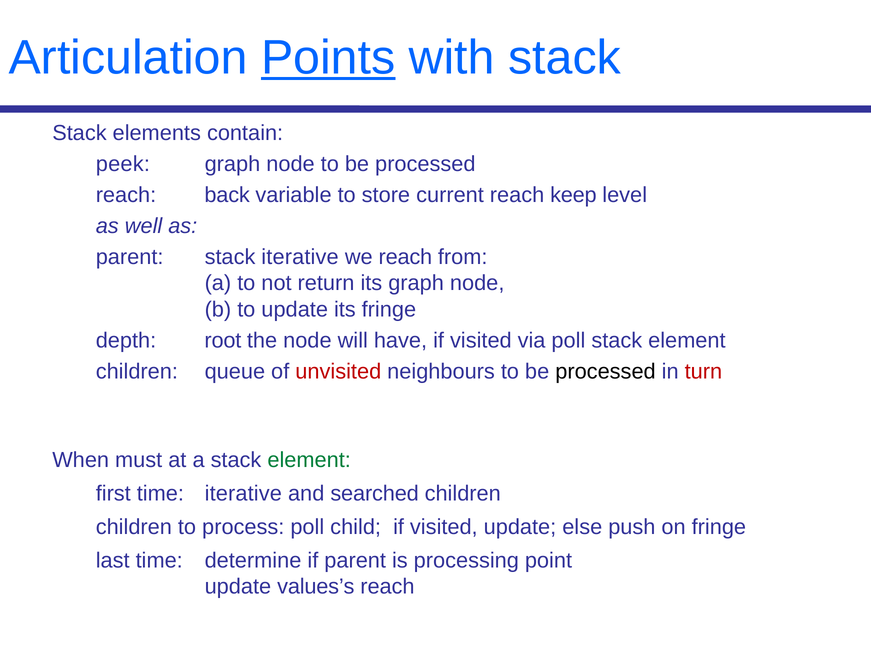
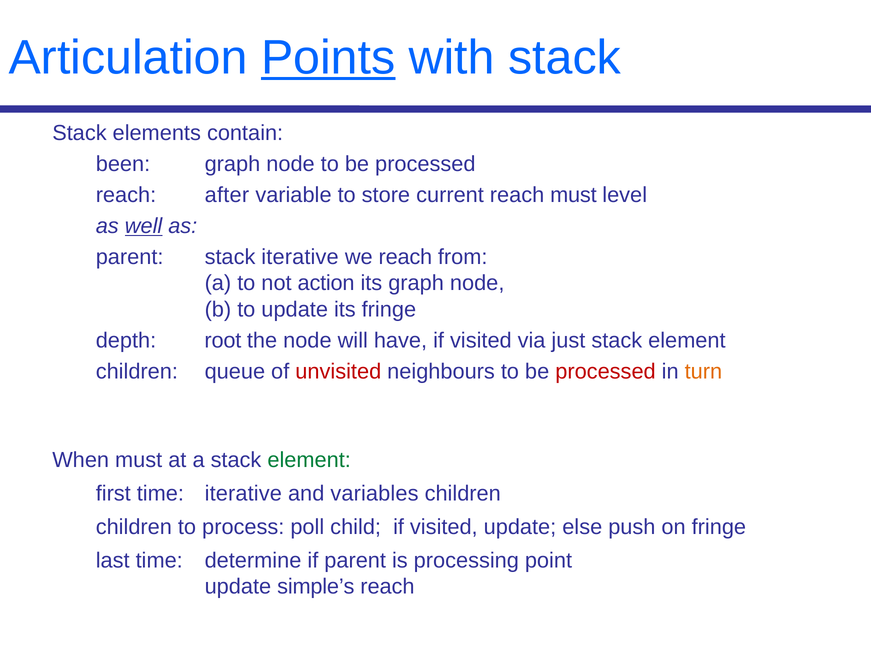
peek: peek -> been (123, 164)
back: back -> after (227, 195)
reach keep: keep -> must (573, 195)
well underline: none -> present (144, 226)
return: return -> action (326, 283)
via poll: poll -> just (568, 340)
processed colour: black -> red (605, 371)
turn colour: red -> orange (703, 371)
searched: searched -> variables (374, 493)
values’s: values’s -> simple’s (316, 586)
